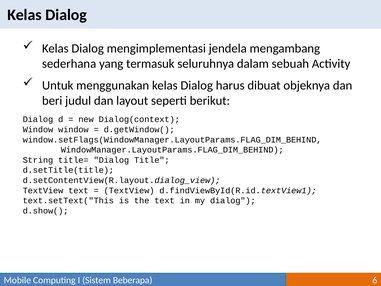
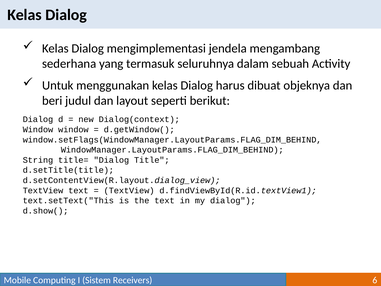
Beberapa: Beberapa -> Receivers (133, 280)
